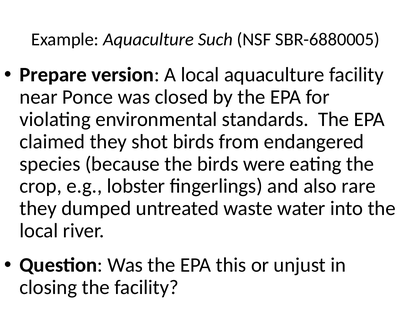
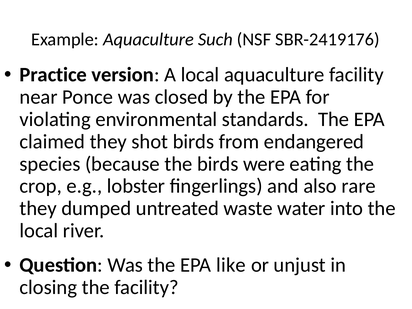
SBR-6880005: SBR-6880005 -> SBR-2419176 (328, 39)
Prepare: Prepare -> Practice (53, 75)
this: this -> like (231, 265)
